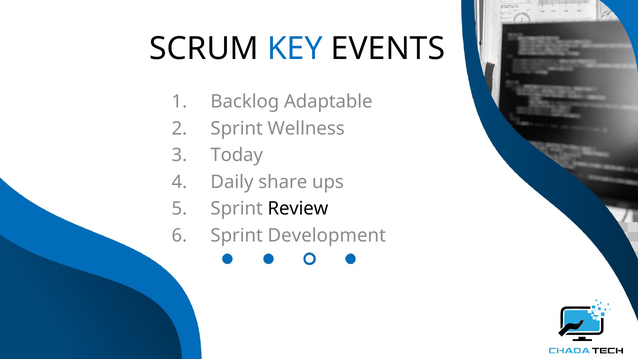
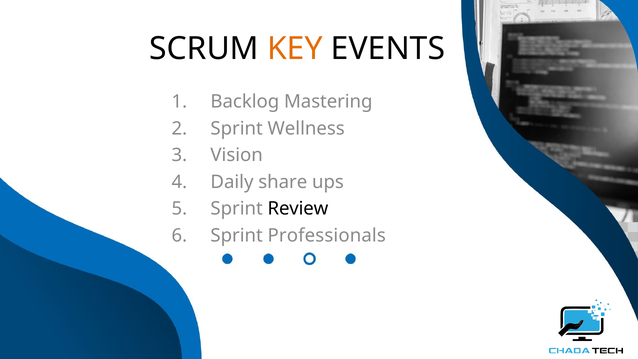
KEY colour: blue -> orange (295, 49)
Adaptable: Adaptable -> Mastering (328, 102)
Today: Today -> Vision (237, 155)
Development: Development -> Professionals (327, 235)
